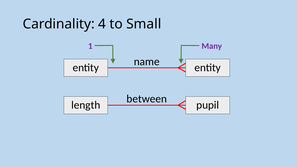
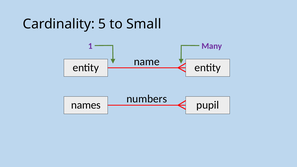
4: 4 -> 5 (102, 24)
between: between -> numbers (147, 99)
length: length -> names (86, 105)
